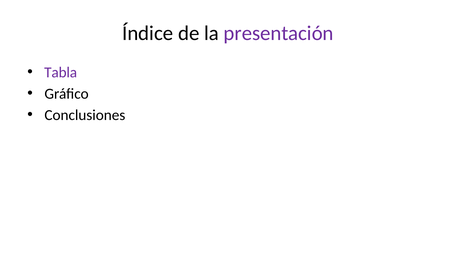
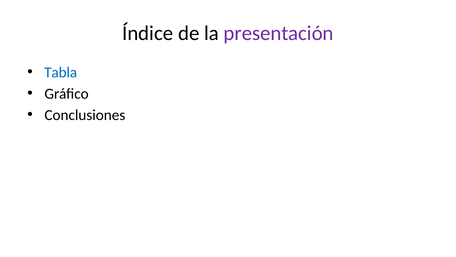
Tabla colour: purple -> blue (61, 72)
